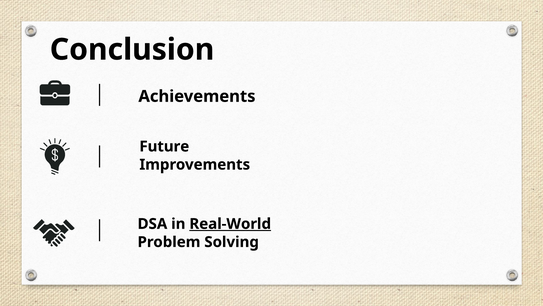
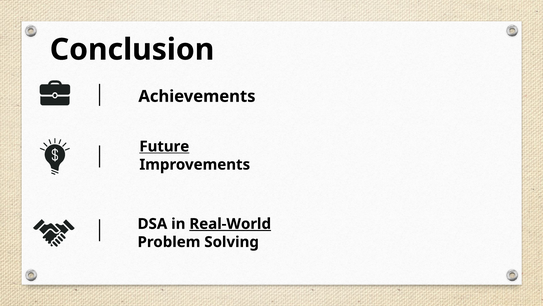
Future underline: none -> present (164, 146)
